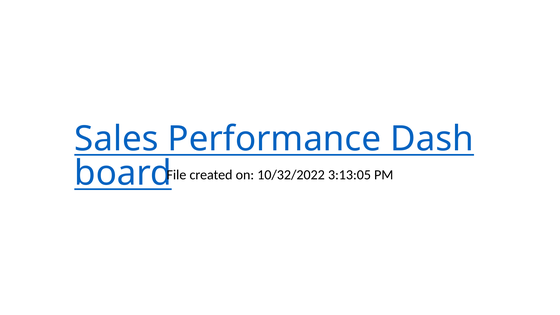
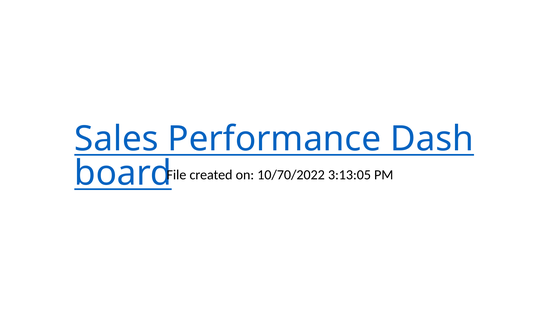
10/32/2022: 10/32/2022 -> 10/70/2022 (291, 175)
